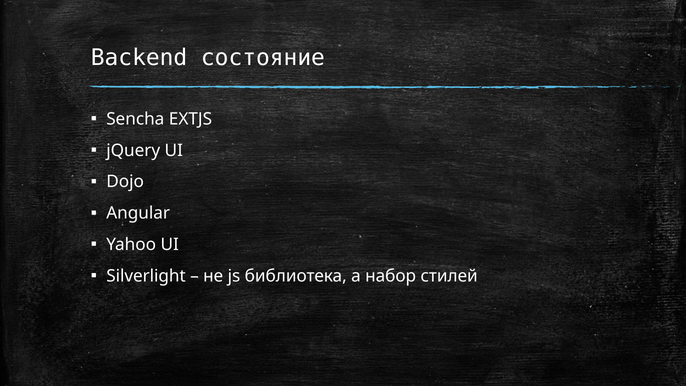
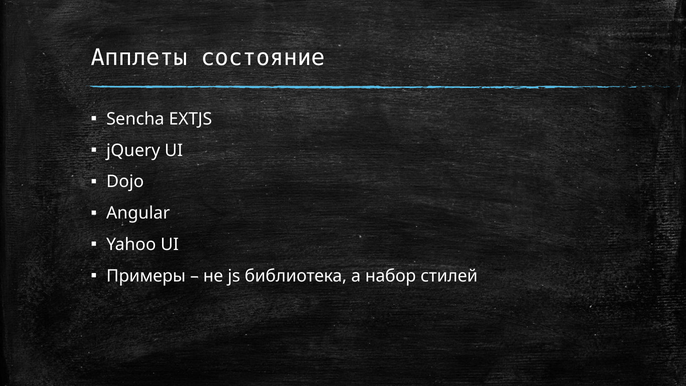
Backend: Backend -> Апплеты (139, 58)
Silverlight: Silverlight -> Примеры (146, 276)
